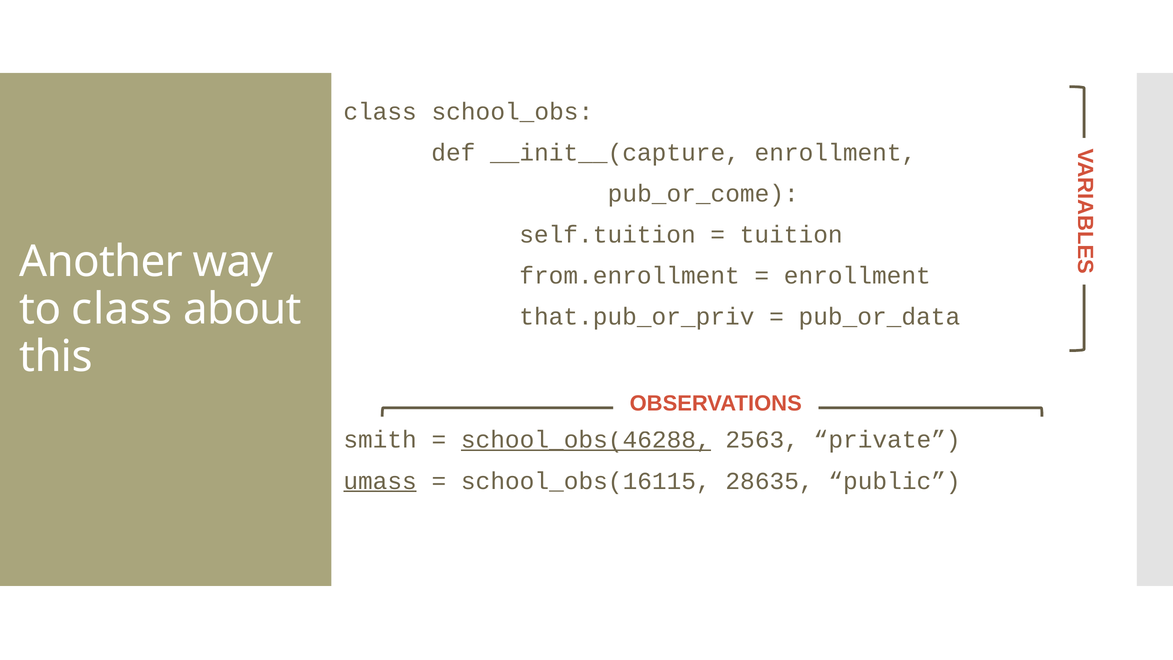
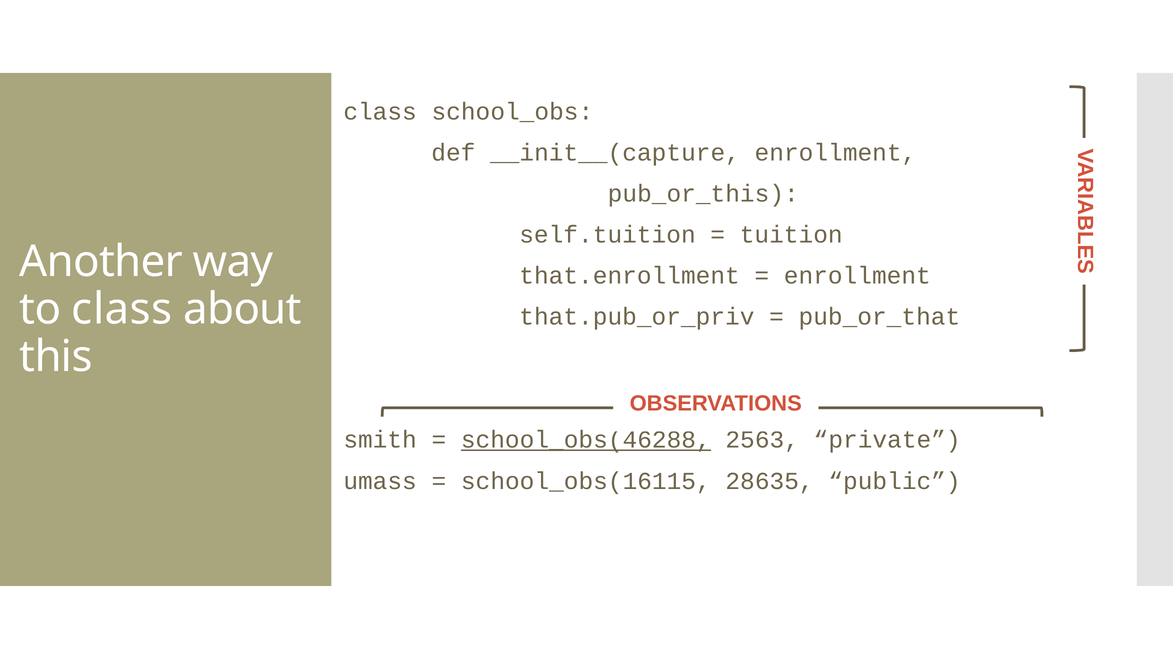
pub_or_come: pub_or_come -> pub_or_this (703, 194)
from.enrollment: from.enrollment -> that.enrollment (630, 276)
pub_or_data: pub_or_data -> pub_or_that (879, 317)
umass underline: present -> none (380, 481)
